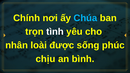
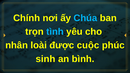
tình colour: white -> light blue (55, 32)
sống: sống -> cuộc (88, 45)
chịu: chịu -> sinh (45, 59)
